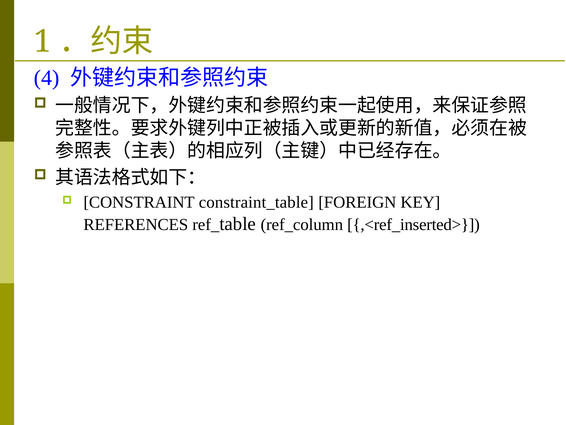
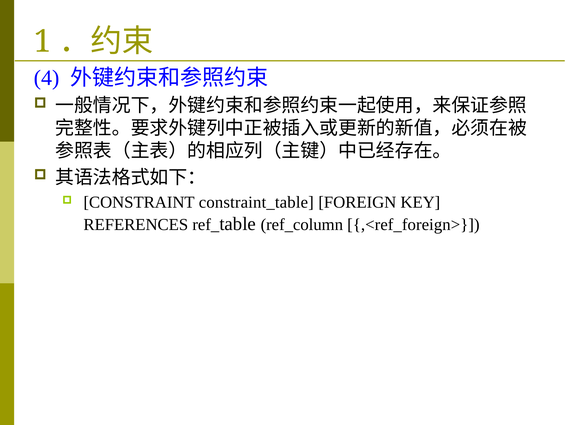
,<ref_inserted>: ,<ref_inserted> -> ,<ref_foreign> (413, 224)
